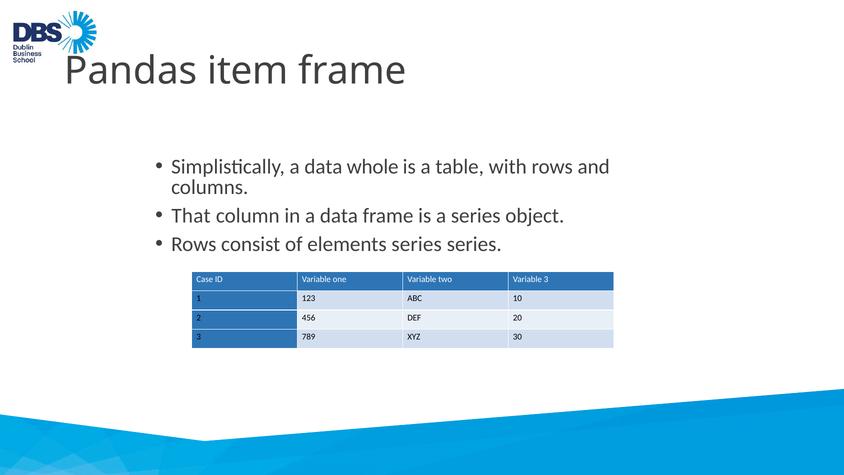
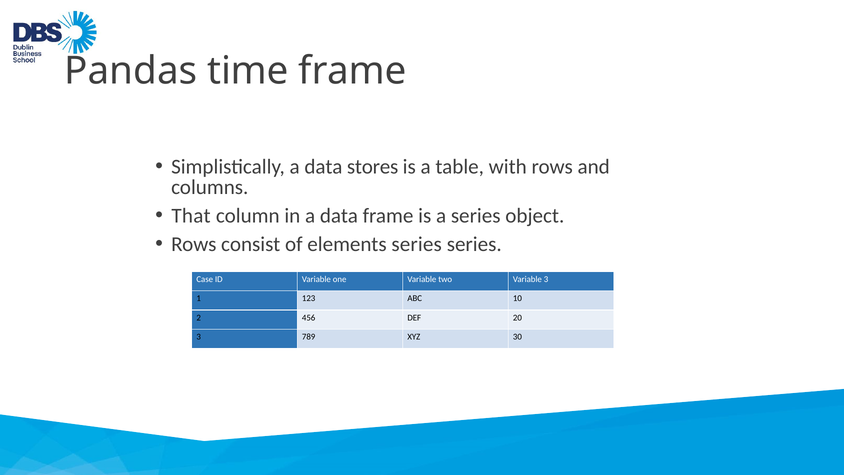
item: item -> time (248, 71)
whole: whole -> stores (373, 167)
